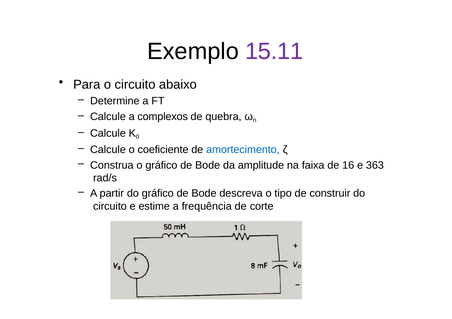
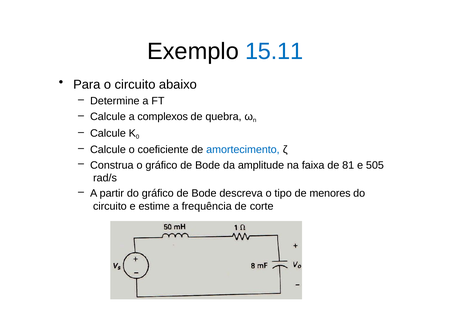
15.11 colour: purple -> blue (274, 51)
16: 16 -> 81 (348, 166)
363: 363 -> 505 (375, 166)
construir: construir -> menores (330, 194)
